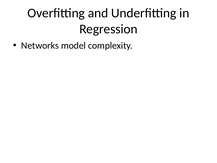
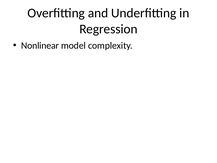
Networks: Networks -> Nonlinear (40, 46)
